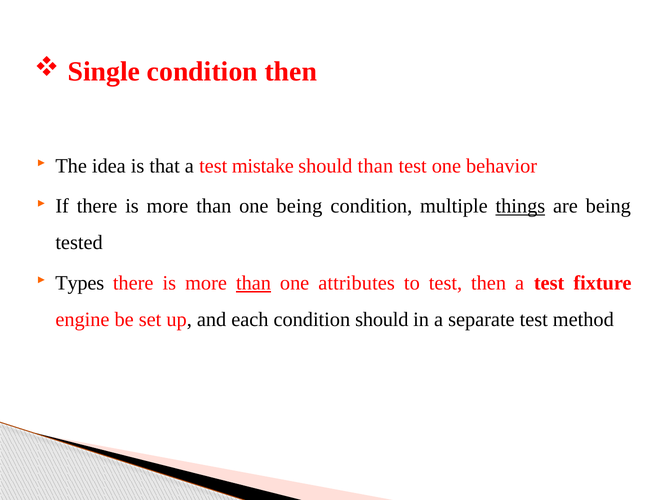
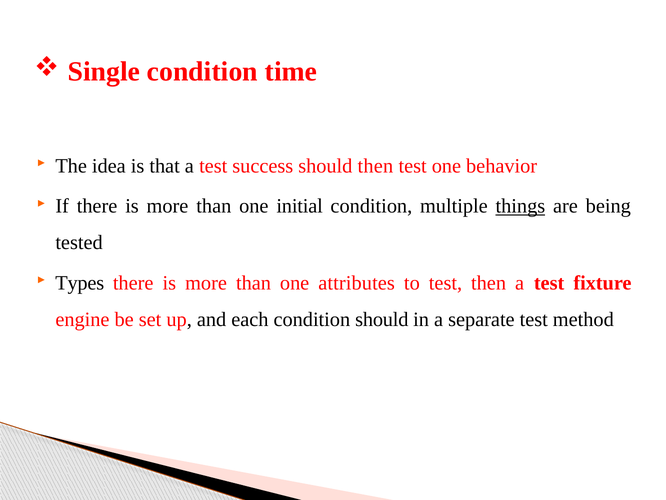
condition then: then -> time (291, 71)
mistake: mistake -> success (263, 166)
should than: than -> then (375, 166)
one being: being -> initial (300, 206)
than underline: present -> none (254, 283)
